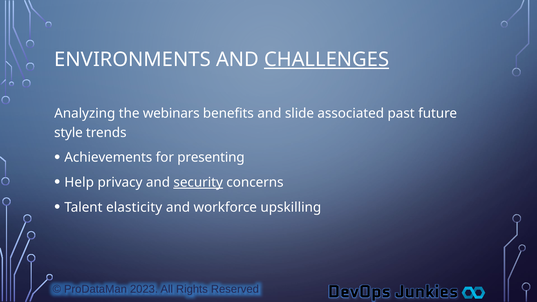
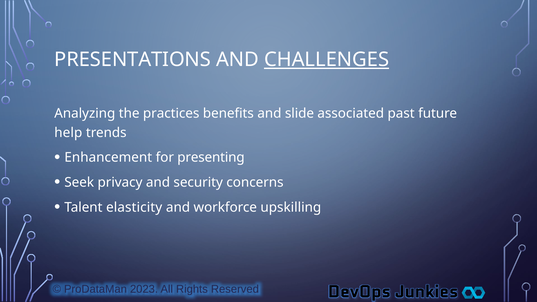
ENVIRONMENTS: ENVIRONMENTS -> PRESENTATIONS (133, 60)
webinars: webinars -> practices (171, 113)
style: style -> help (68, 133)
Achievements: Achievements -> Enhancement (108, 158)
Help: Help -> Seek (79, 182)
security underline: present -> none (198, 182)
